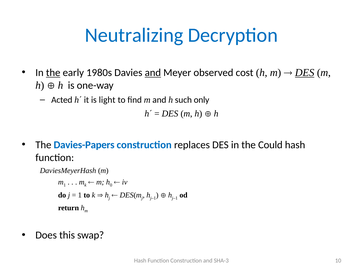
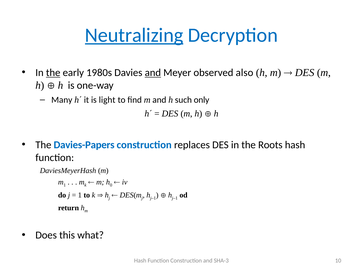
Neutralizing underline: none -> present (134, 35)
cost: cost -> also (245, 72)
DES underline: present -> none (305, 72)
Acted: Acted -> Many (62, 100)
Could: Could -> Roots (270, 144)
swap: swap -> what (91, 235)
